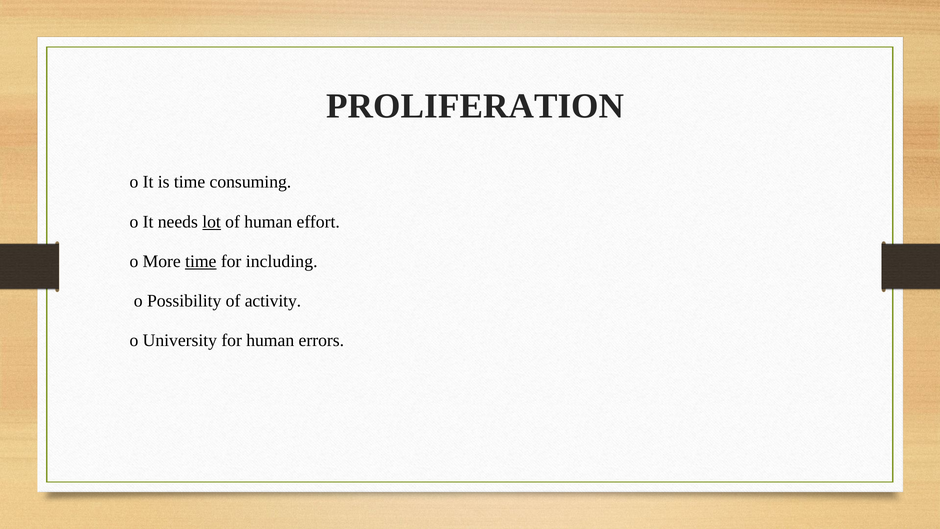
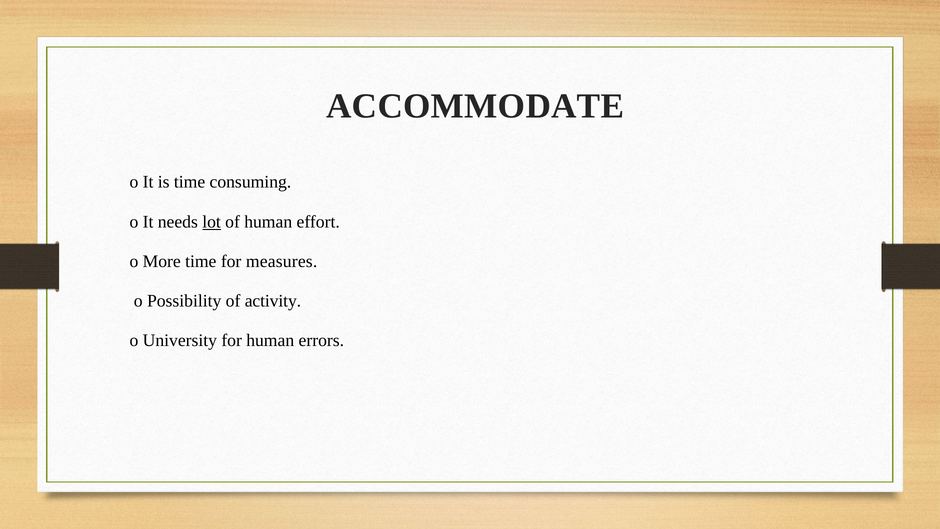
PROLIFERATION: PROLIFERATION -> ACCOMMODATE (475, 106)
time underline: present -> none (201, 261)
including: including -> measures (282, 261)
